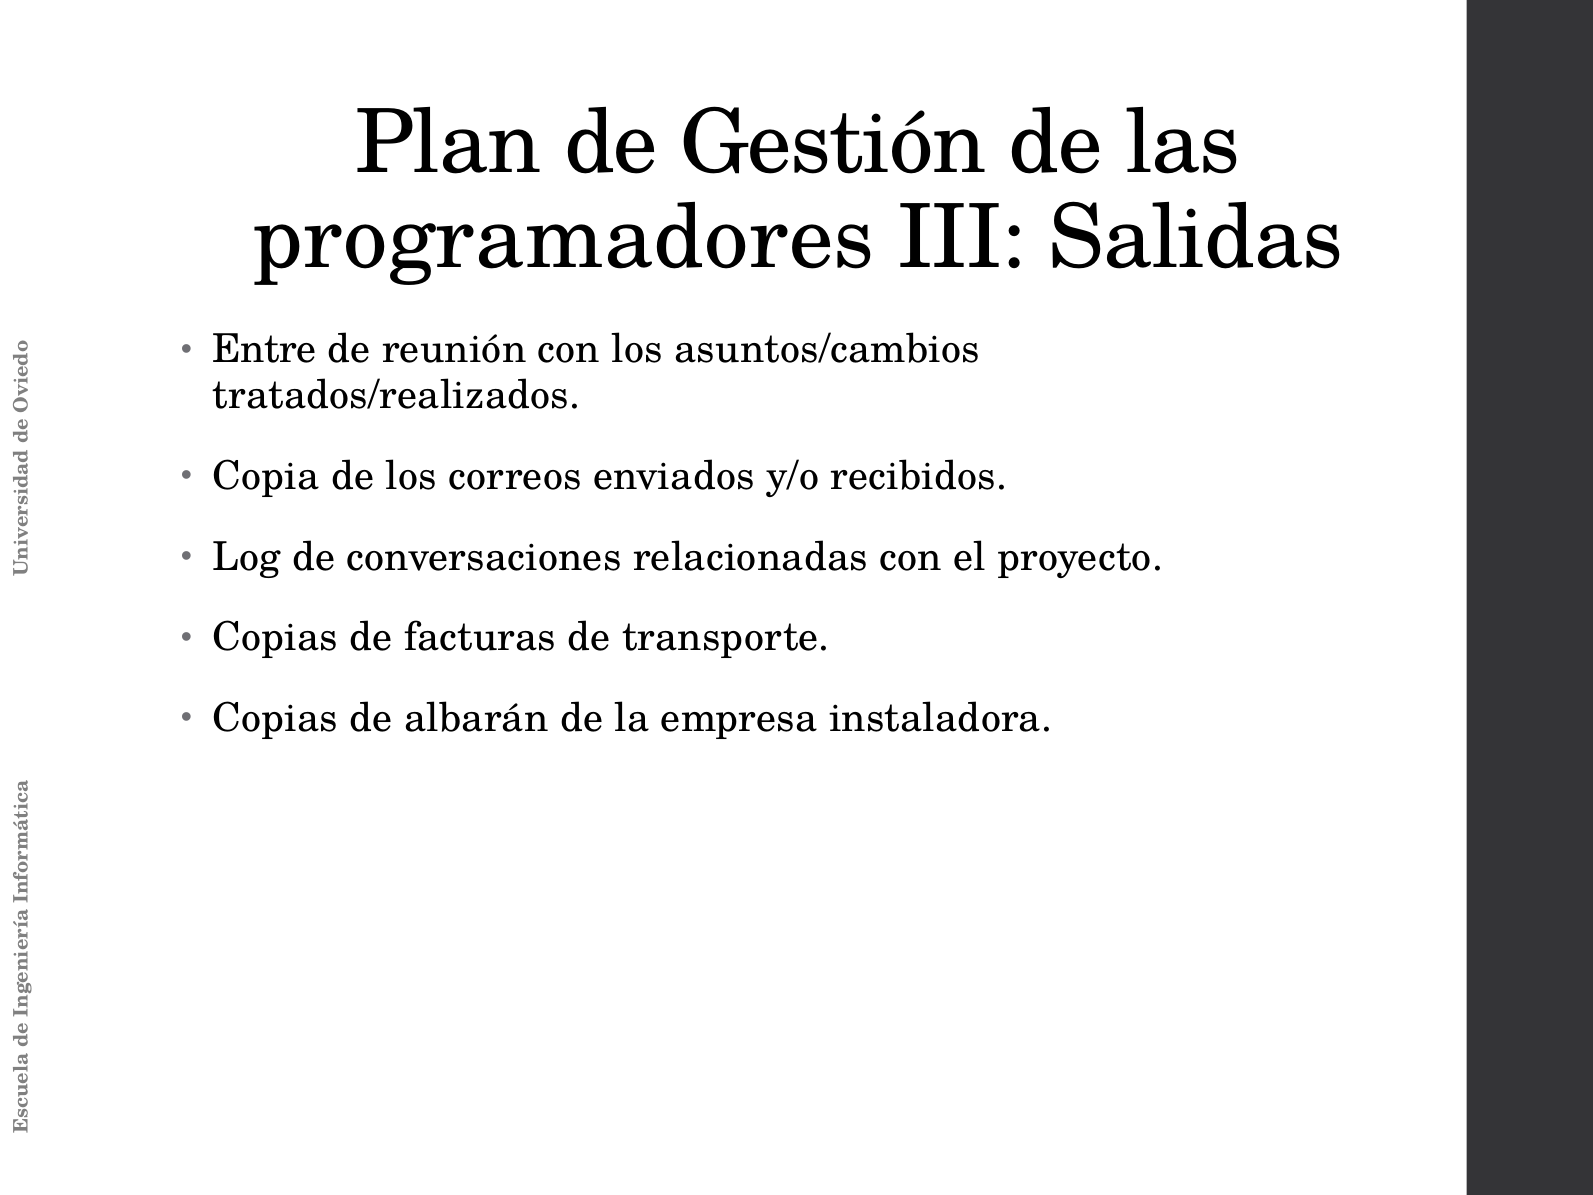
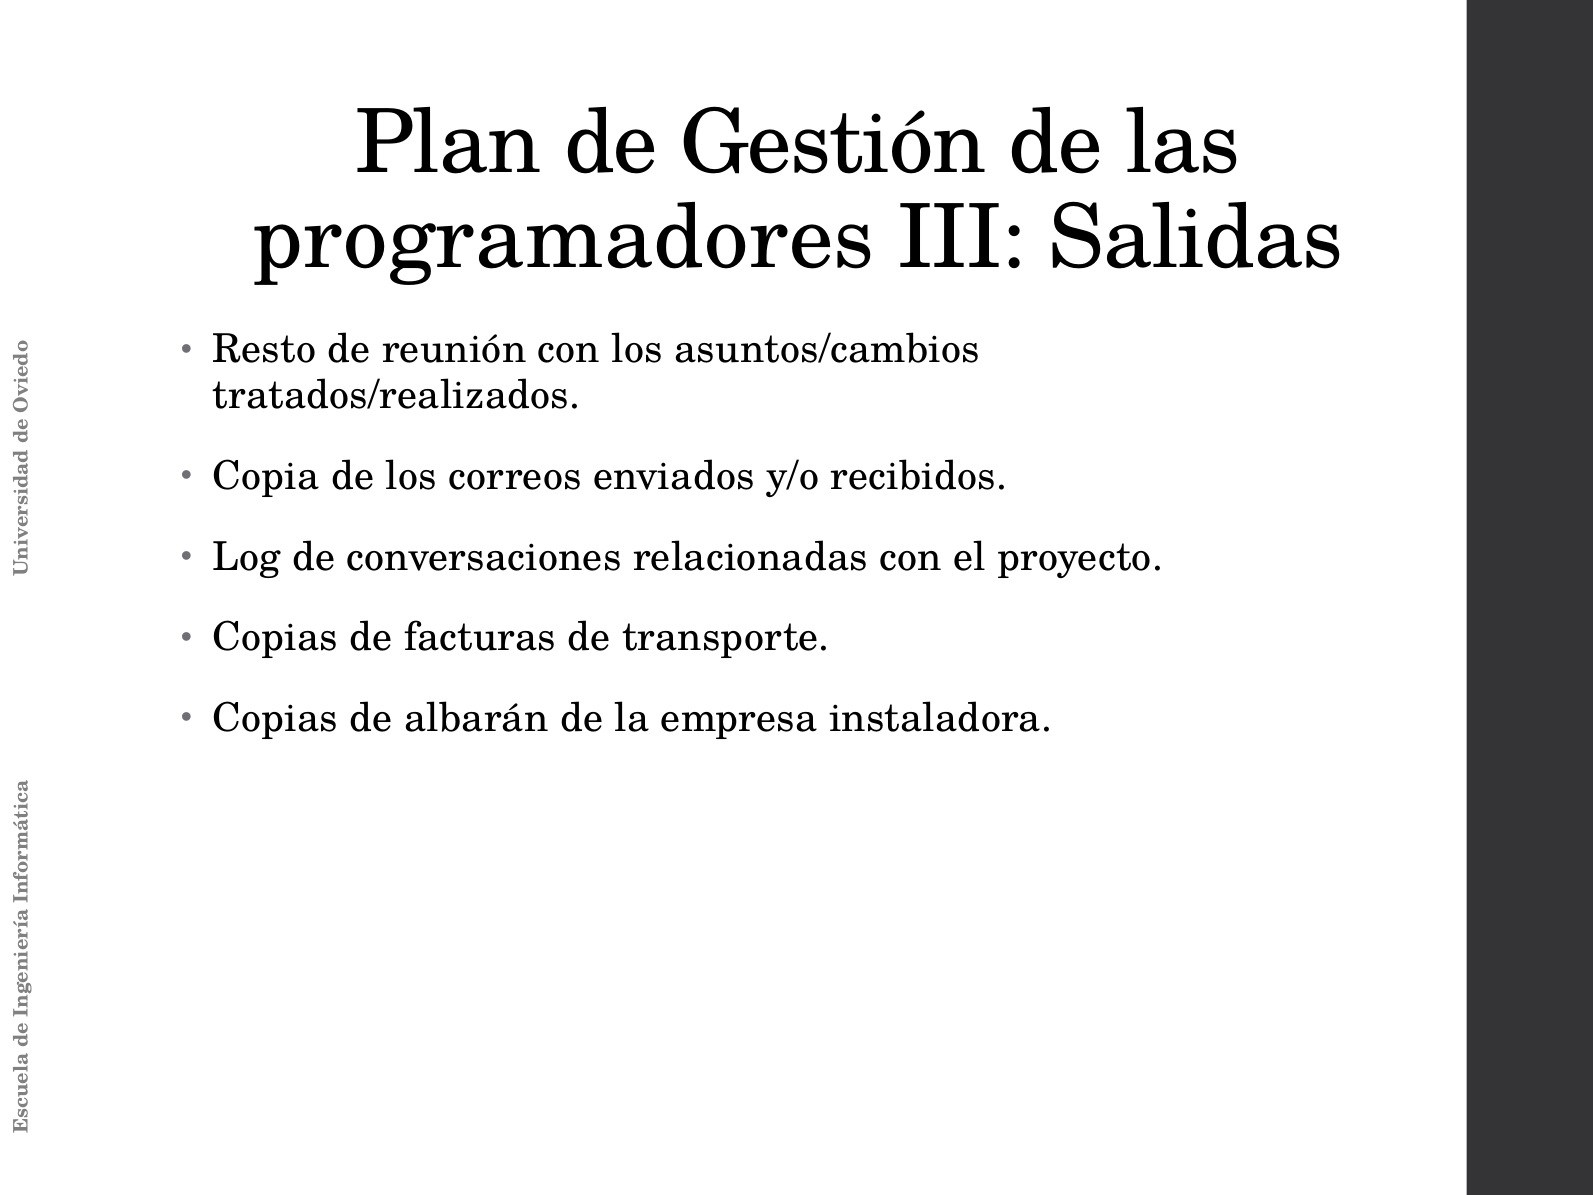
Entre: Entre -> Resto (264, 350)
